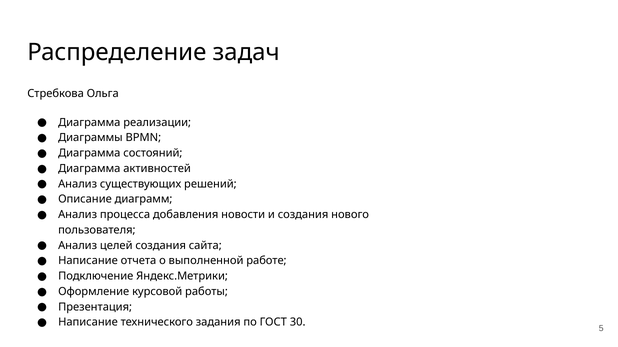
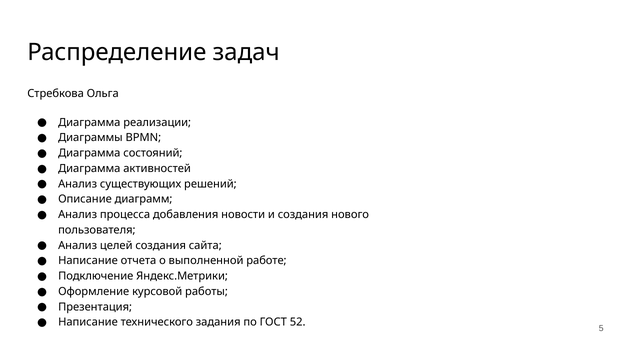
30: 30 -> 52 (298, 323)
